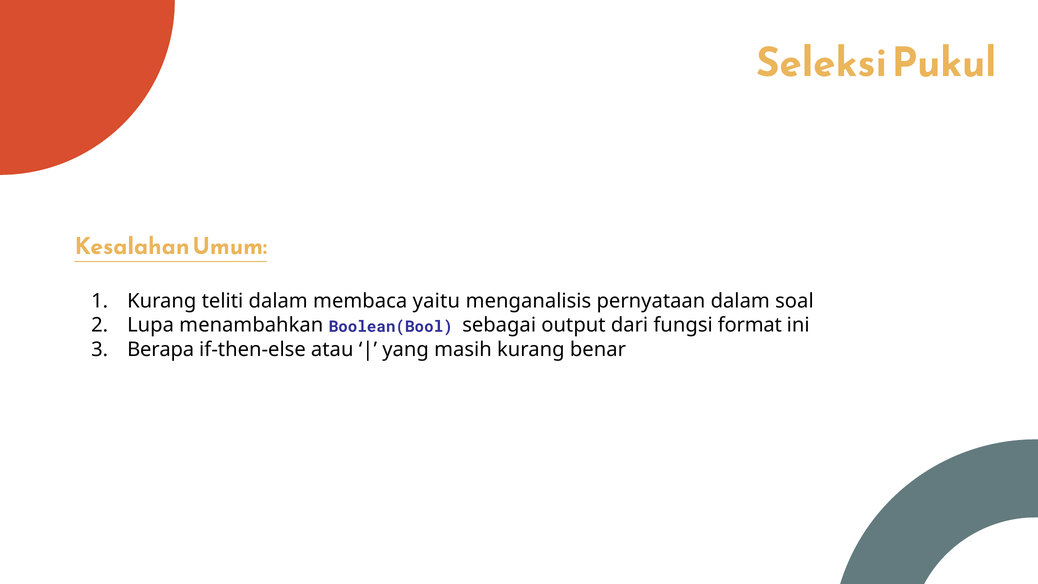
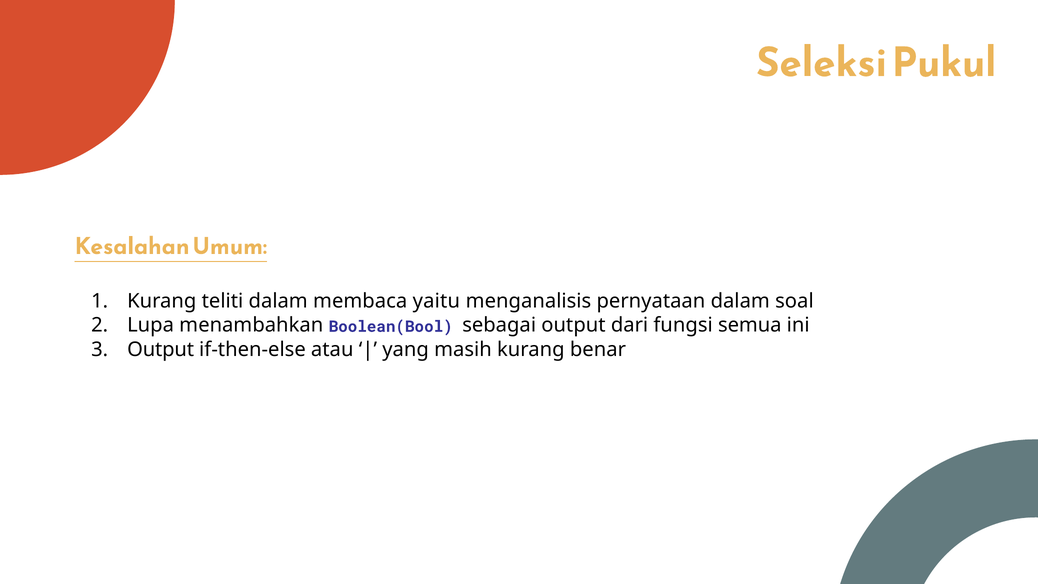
format: format -> semua (750, 325)
Berapa: Berapa -> Output (161, 349)
